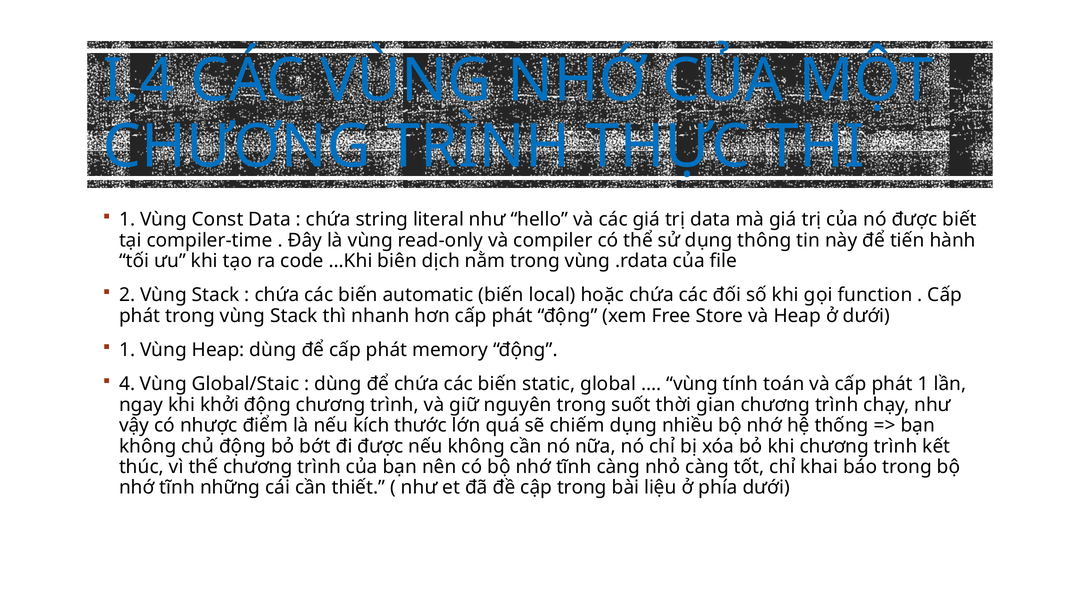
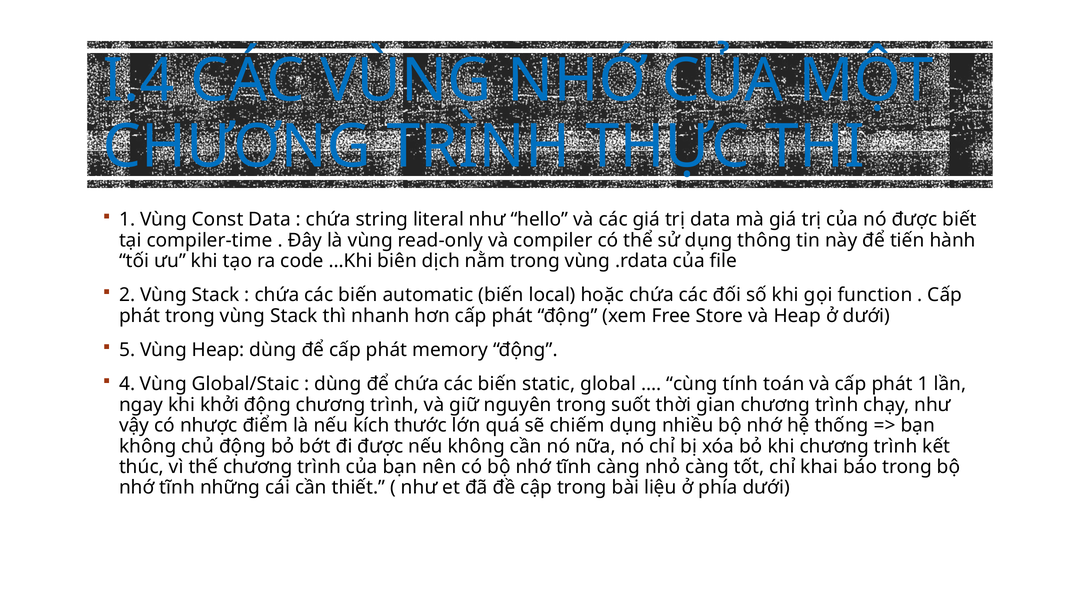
1: 1 -> 5 (127, 350)
vùng: vùng -> cùng (692, 384)
